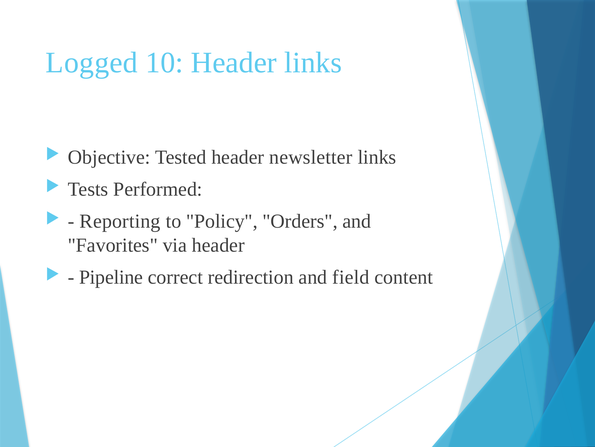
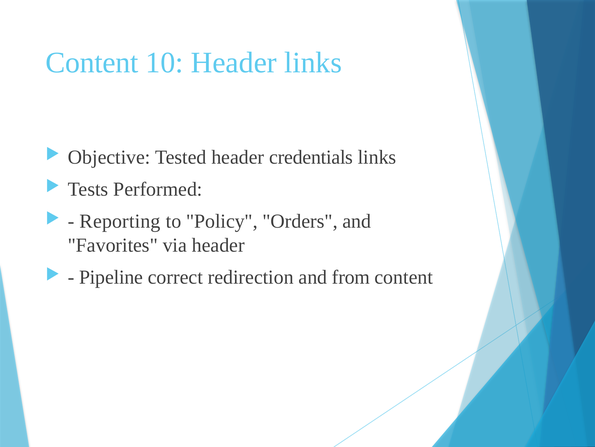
Logged: Logged -> Content (92, 63)
newsletter: newsletter -> credentials (311, 157)
field: field -> from (351, 277)
